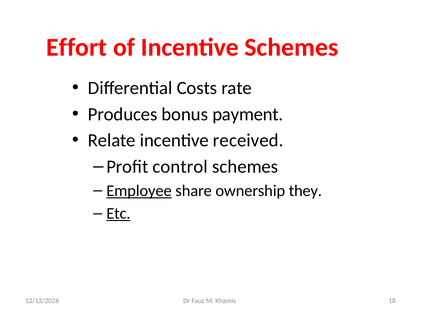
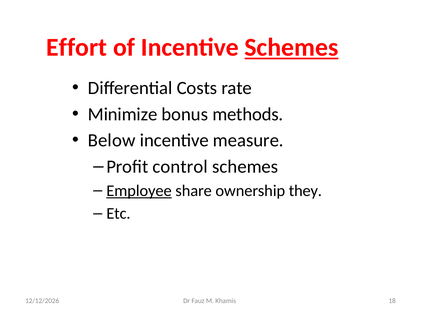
Schemes underline: none -> present (291, 48)
Produces: Produces -> Minimize (123, 115)
payment: payment -> methods (248, 115)
Relate: Relate -> Below (112, 141)
received: received -> measure (248, 141)
Etc underline: present -> none (118, 214)
